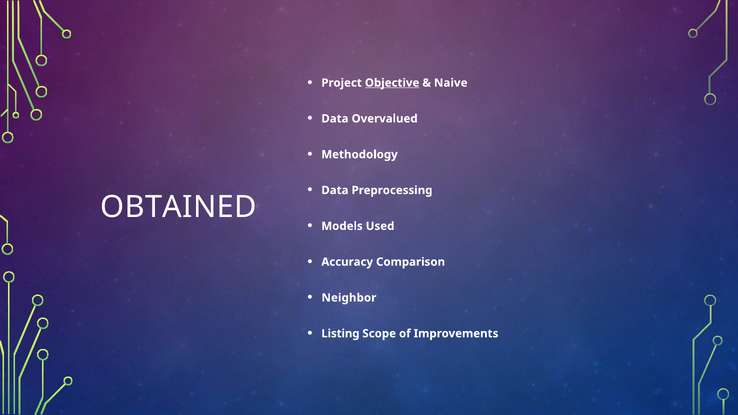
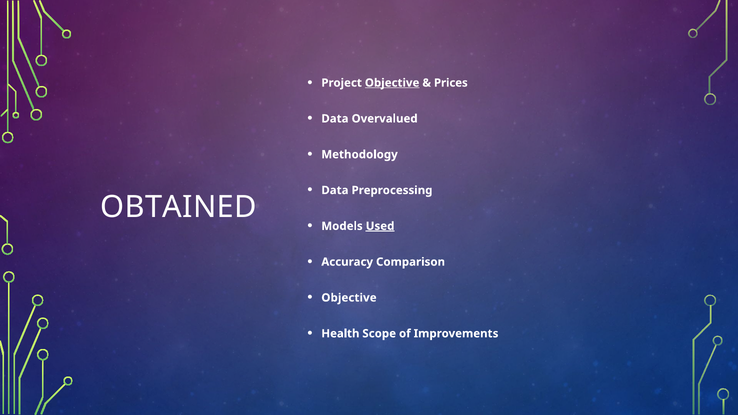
Naive: Naive -> Prices (451, 83)
Used underline: none -> present (380, 226)
Neighbor: Neighbor -> Objective (349, 298)
Listing: Listing -> Health (340, 334)
